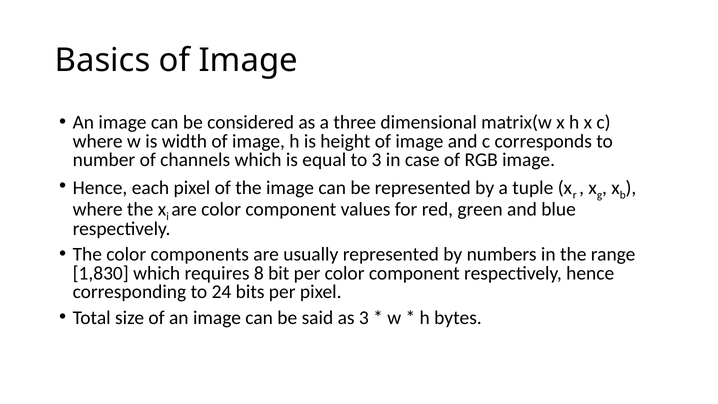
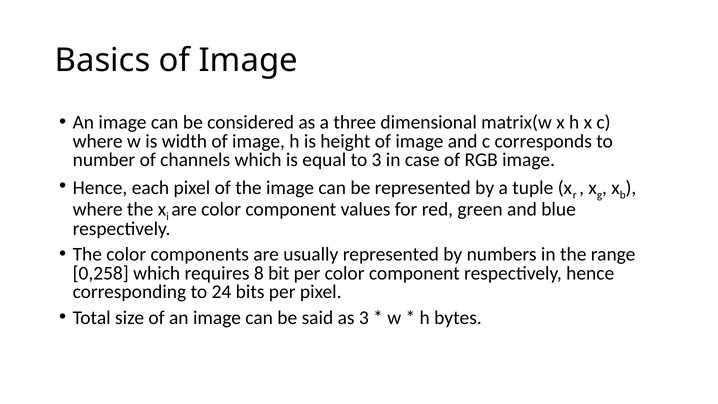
1,830: 1,830 -> 0,258 (101, 273)
